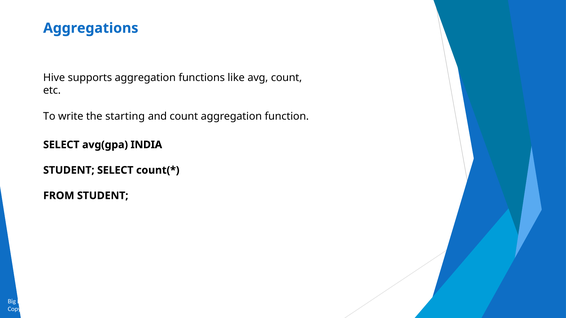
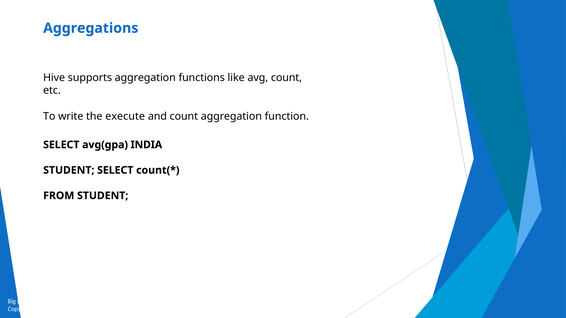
starting: starting -> execute (125, 116)
